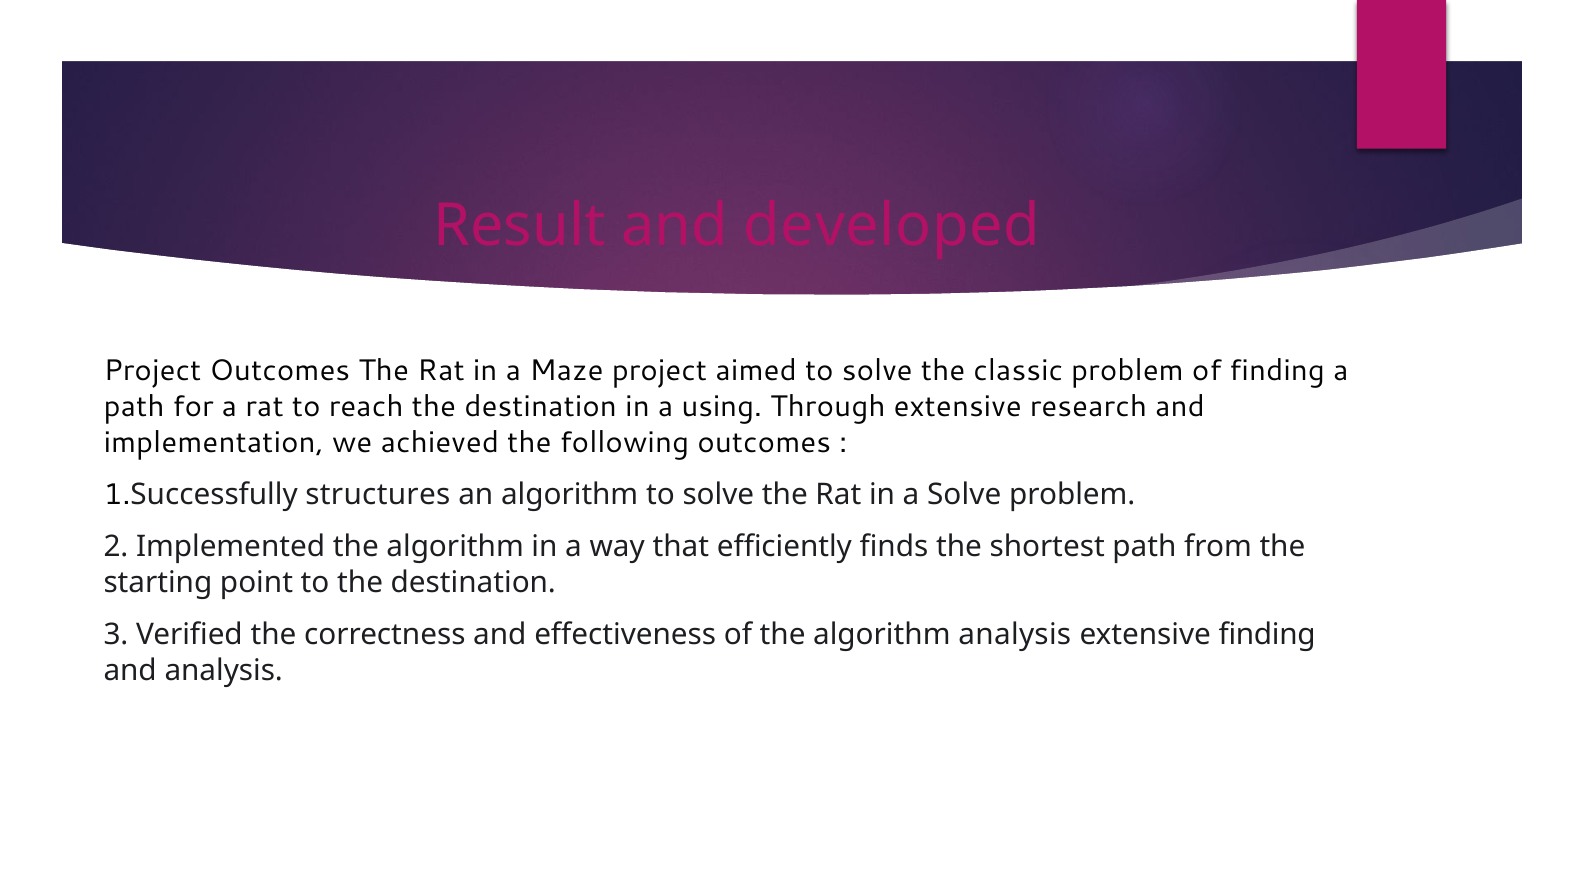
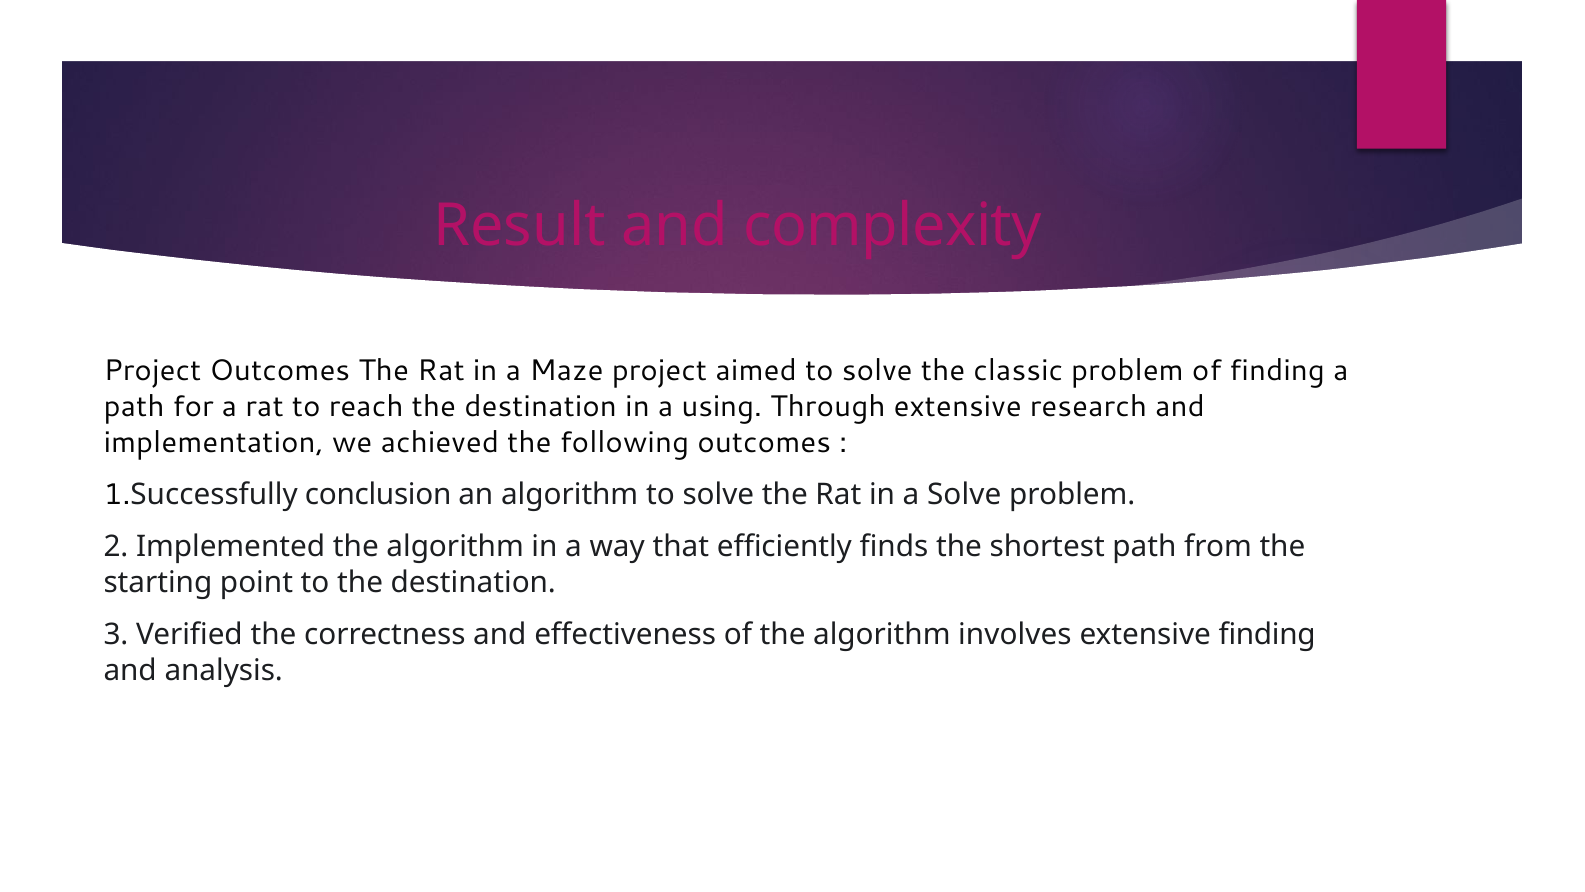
developed: developed -> complexity (893, 226)
structures: structures -> conclusion (378, 494)
algorithm analysis: analysis -> involves (1015, 634)
